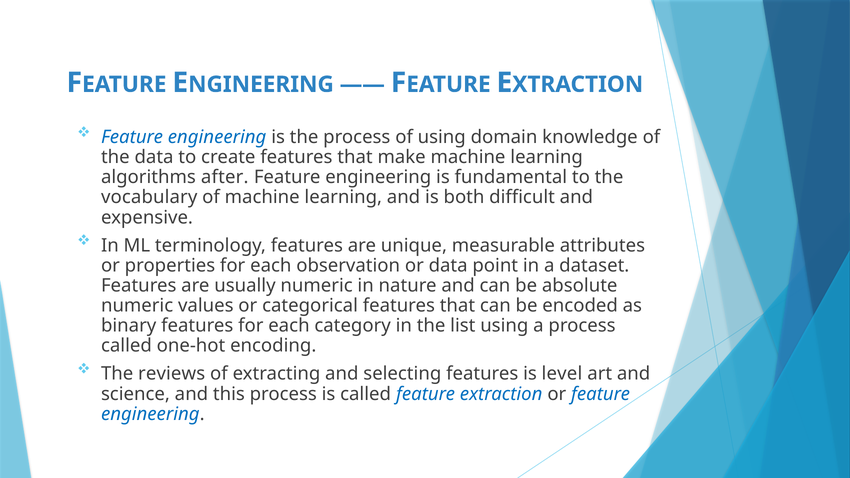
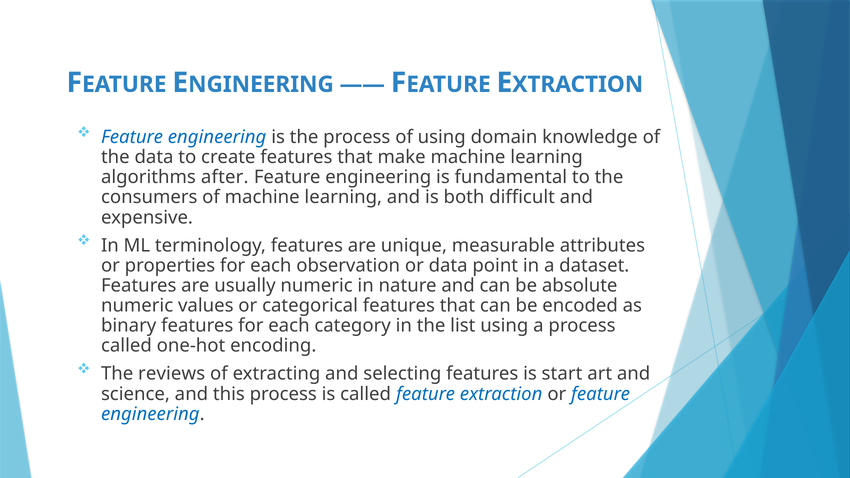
vocabulary: vocabulary -> consumers (149, 197)
level: level -> start (562, 374)
